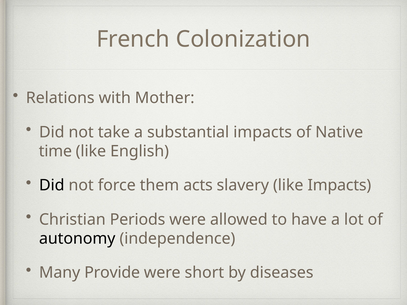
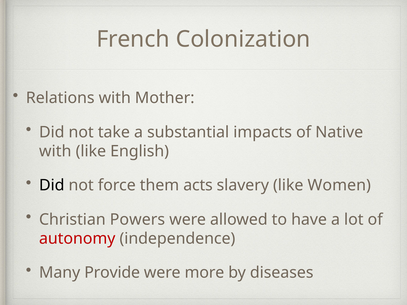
time: time -> with (55, 151)
like Impacts: Impacts -> Women (339, 186)
Periods: Periods -> Powers (137, 220)
autonomy colour: black -> red (77, 239)
short: short -> more (204, 273)
